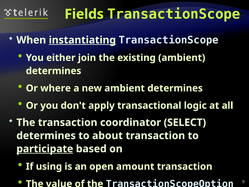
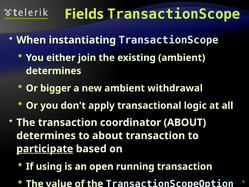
instantiating underline: present -> none (82, 40)
where: where -> bigger (56, 88)
new ambient determines: determines -> withdrawal (175, 88)
coordinator SELECT: SELECT -> ABOUT (185, 122)
amount: amount -> running (135, 166)
